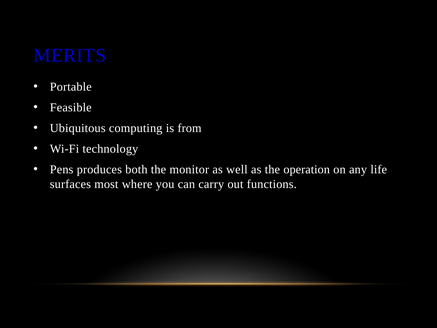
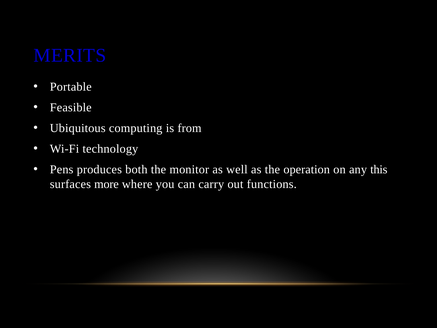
life: life -> this (379, 169)
most: most -> more (106, 184)
